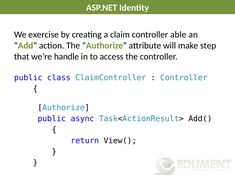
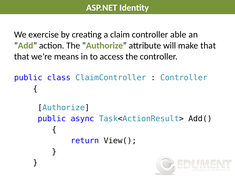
make step: step -> that (208, 45)
handle: handle -> means (66, 56)
